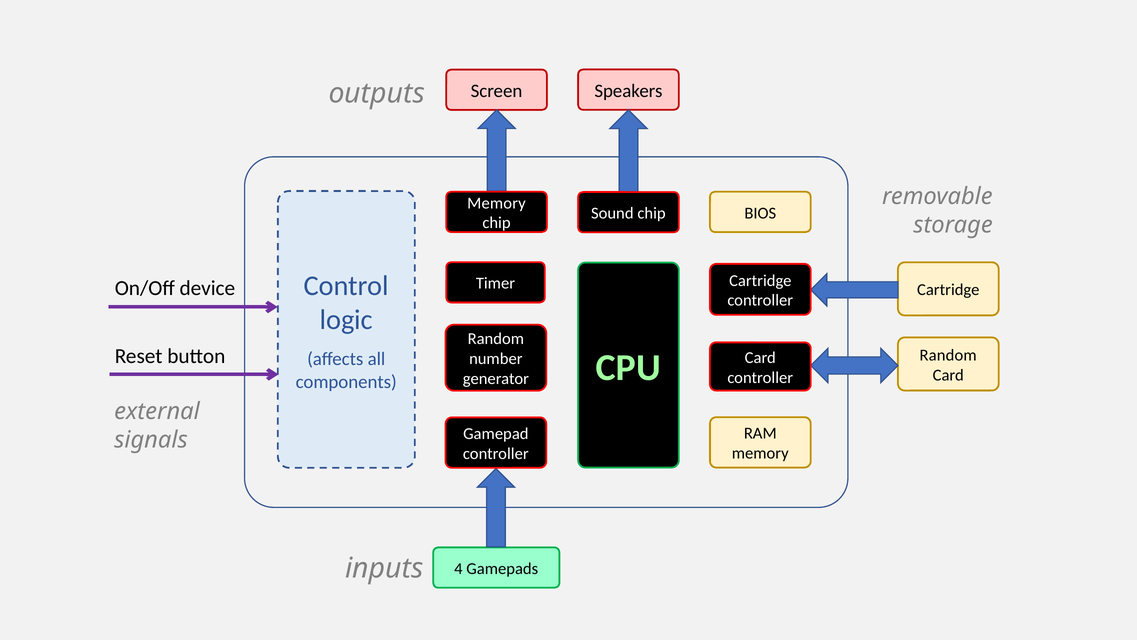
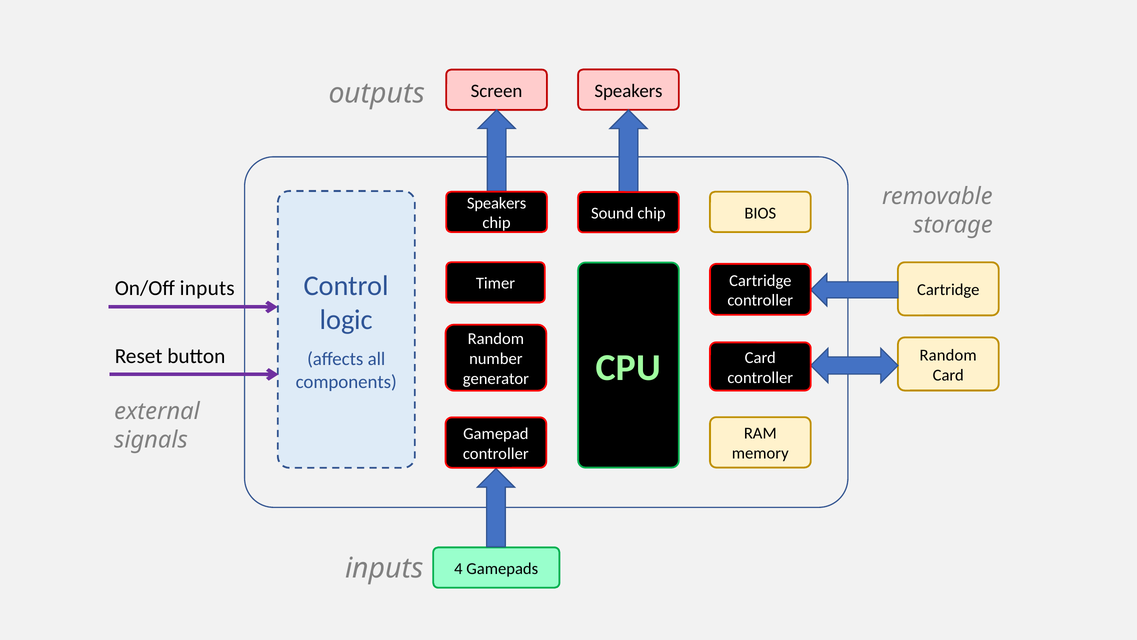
Memory: Memory -> Speakers (497, 203)
On/Off device: device -> inputs (207, 288)
